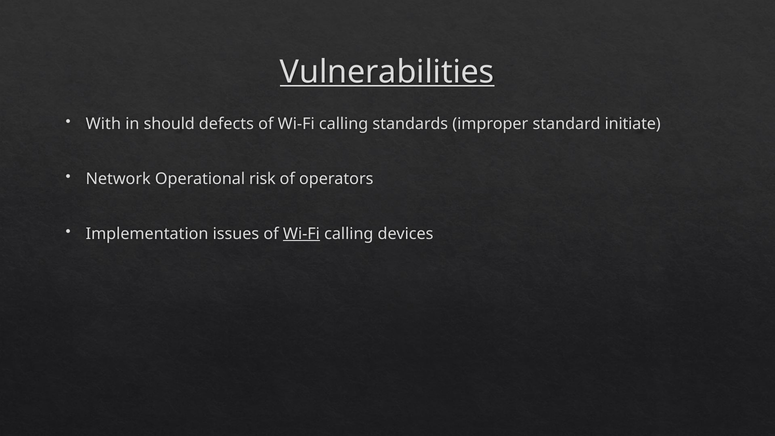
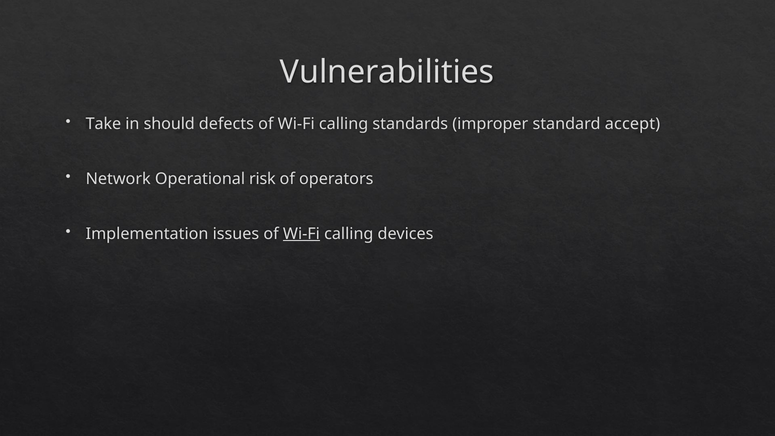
Vulnerabilities underline: present -> none (387, 72)
With: With -> Take (103, 124)
initiate: initiate -> accept (632, 124)
